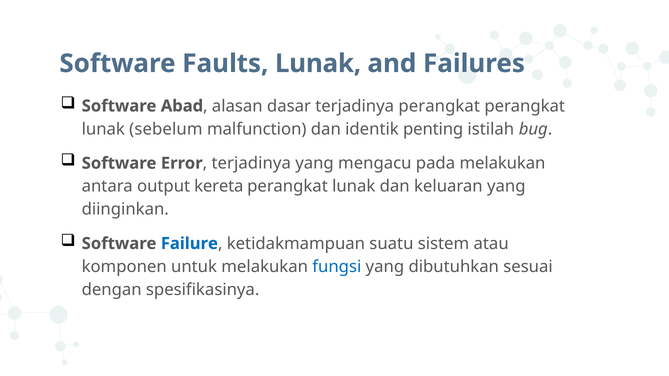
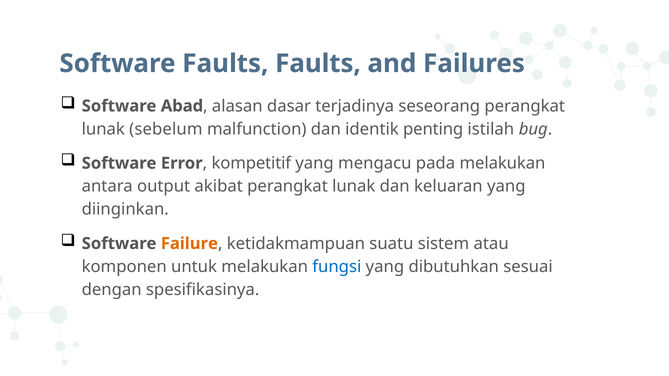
Faults Lunak: Lunak -> Faults (318, 64)
terjadinya perangkat: perangkat -> seseorang (439, 106)
terjadinya: terjadinya -> kompetitif (251, 163)
kereta: kereta -> akibat (219, 186)
Failure colour: blue -> orange (189, 244)
